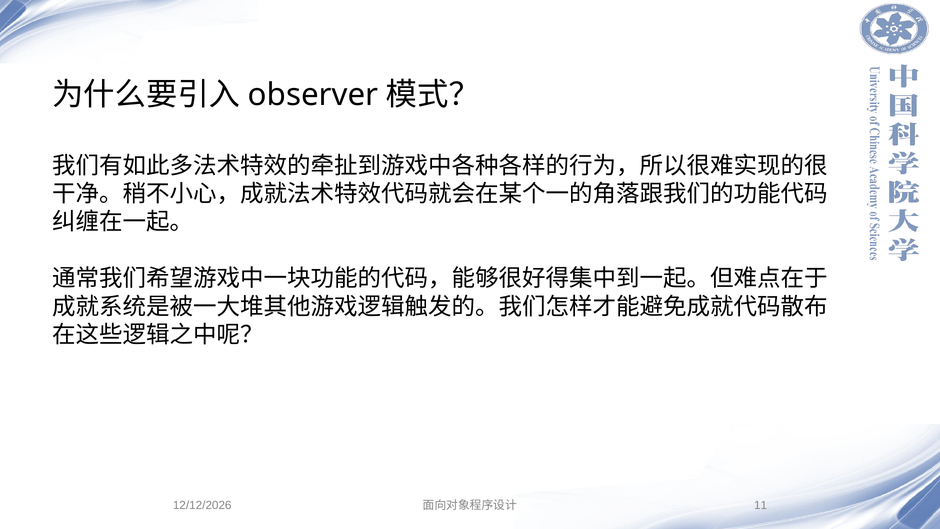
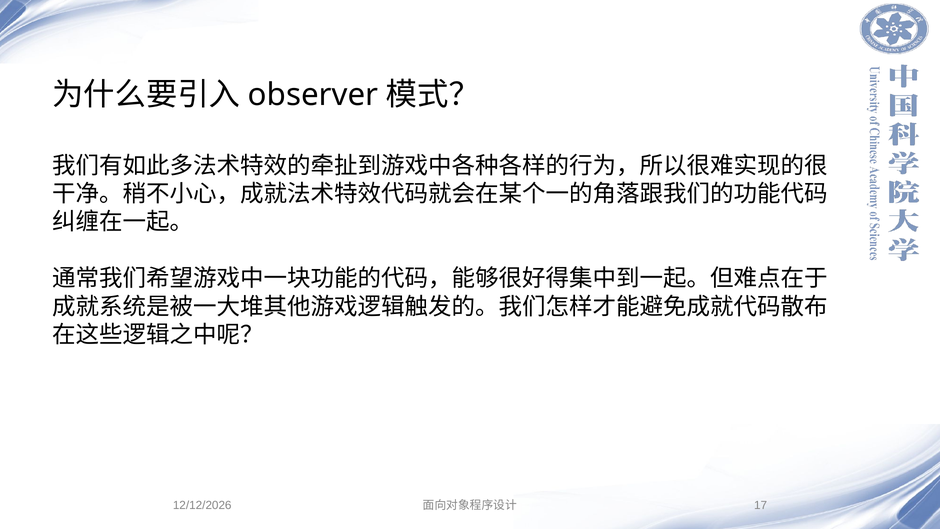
11: 11 -> 17 (761, 505)
